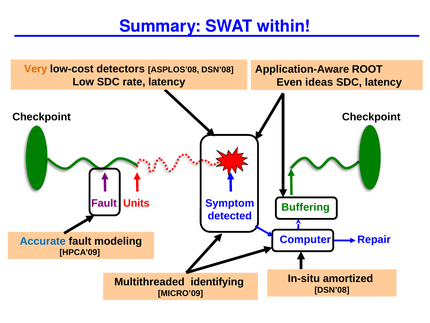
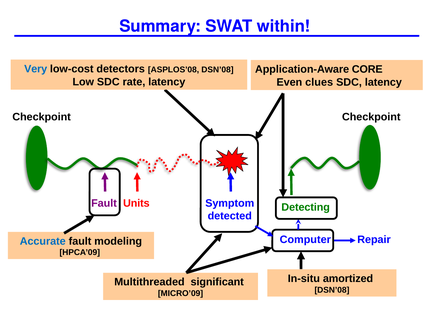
Very colour: orange -> blue (36, 69)
ROOT: ROOT -> CORE (367, 69)
ideas: ideas -> clues (319, 82)
Buffering: Buffering -> Detecting (306, 207)
identifying: identifying -> significant (217, 282)
